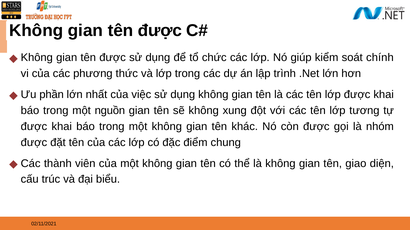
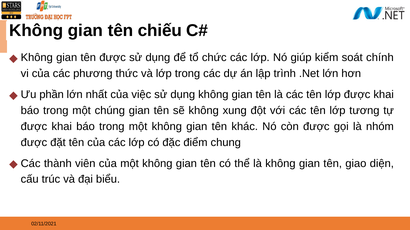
được: được -> chiếu (160, 31)
nguồn: nguồn -> chúng (110, 111)
